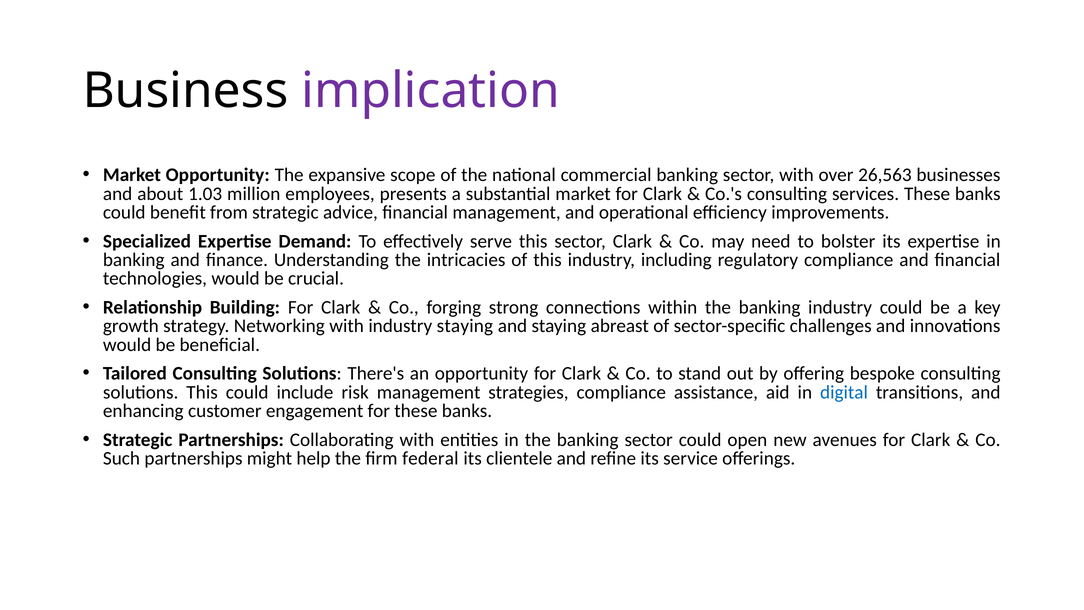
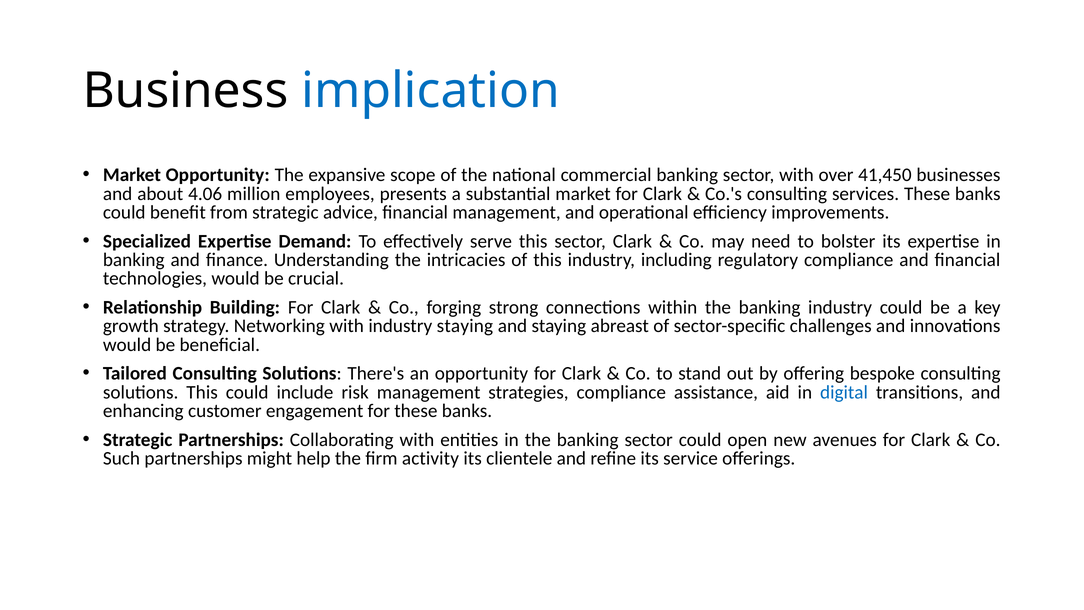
implication colour: purple -> blue (431, 91)
26,563: 26,563 -> 41,450 (885, 175)
1.03: 1.03 -> 4.06 (205, 194)
federal: federal -> activity (430, 458)
